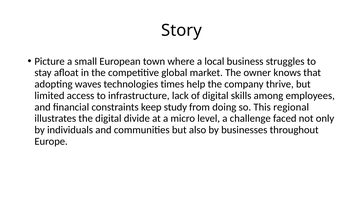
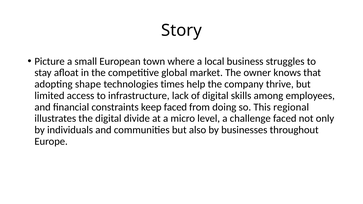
waves: waves -> shape (88, 84)
keep study: study -> faced (175, 107)
